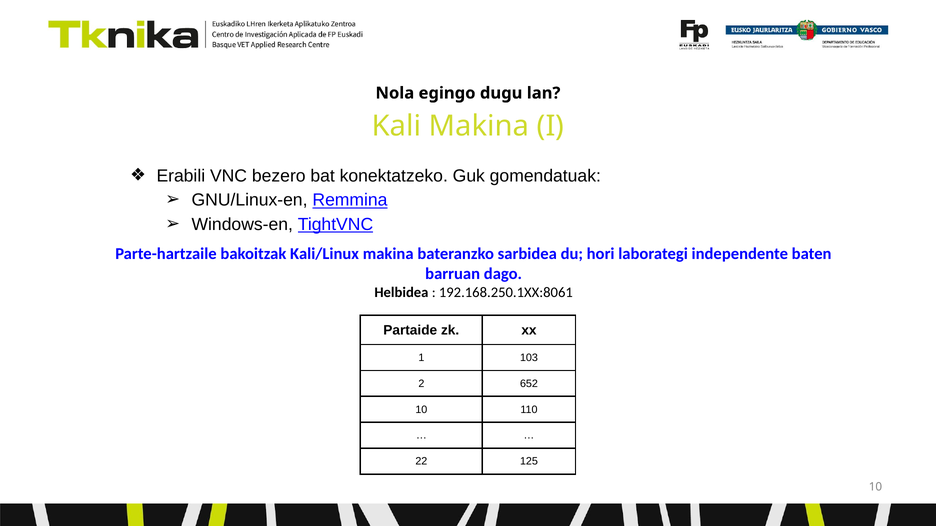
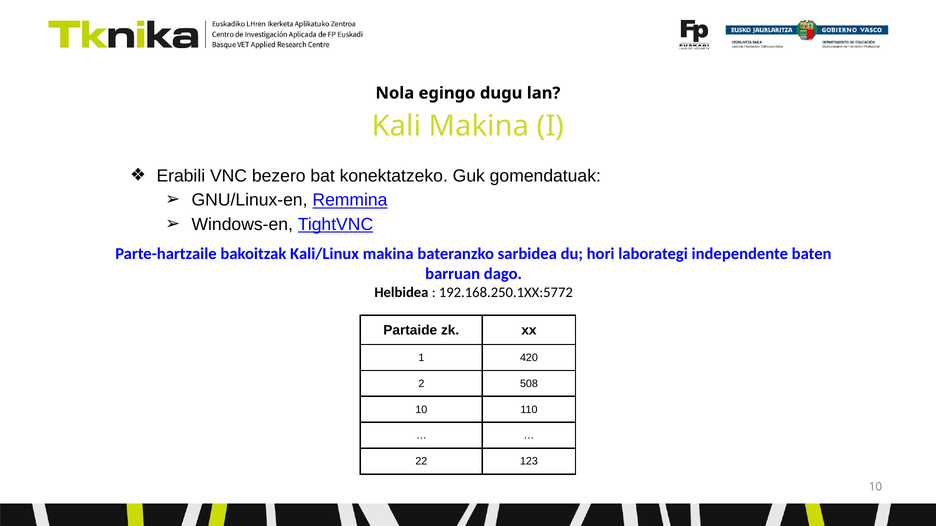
192.168.250.1XX:8061: 192.168.250.1XX:8061 -> 192.168.250.1XX:5772 (506, 293)
103: 103 -> 420 (529, 358)
652: 652 -> 508 (529, 384)
125: 125 -> 123 (529, 462)
